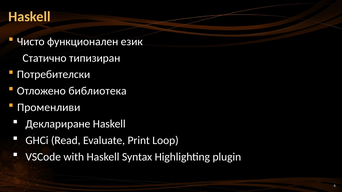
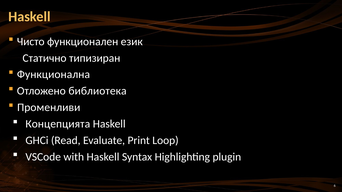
Потребителски: Потребителски -> Функционална (53, 75)
Деклариране: Деклариране -> Концепцията (58, 124)
